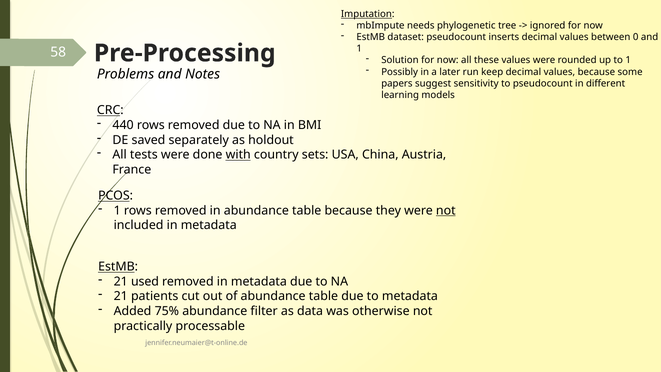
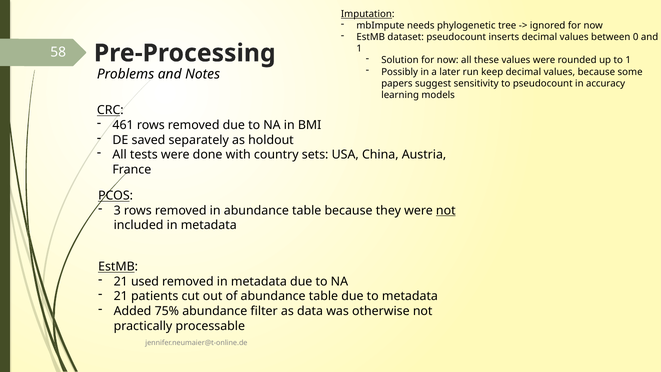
different: different -> accuracy (606, 83)
440: 440 -> 461 (123, 125)
with underline: present -> none (238, 155)
1: 1 -> 3 (117, 210)
